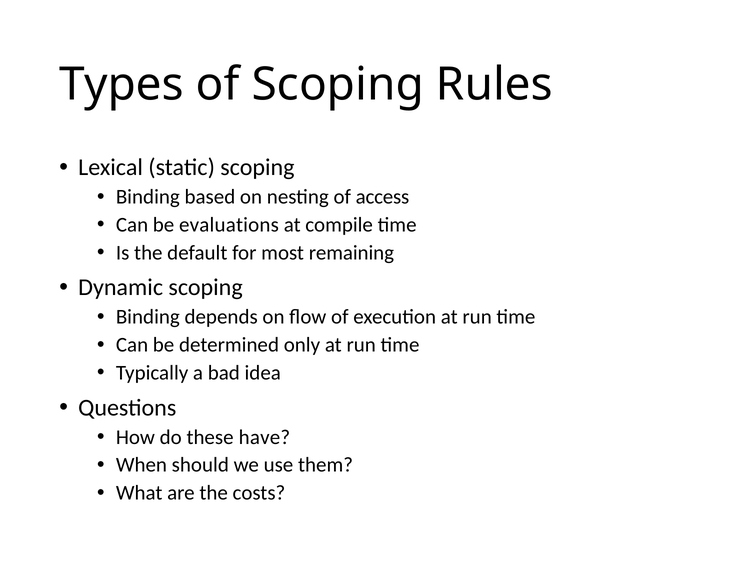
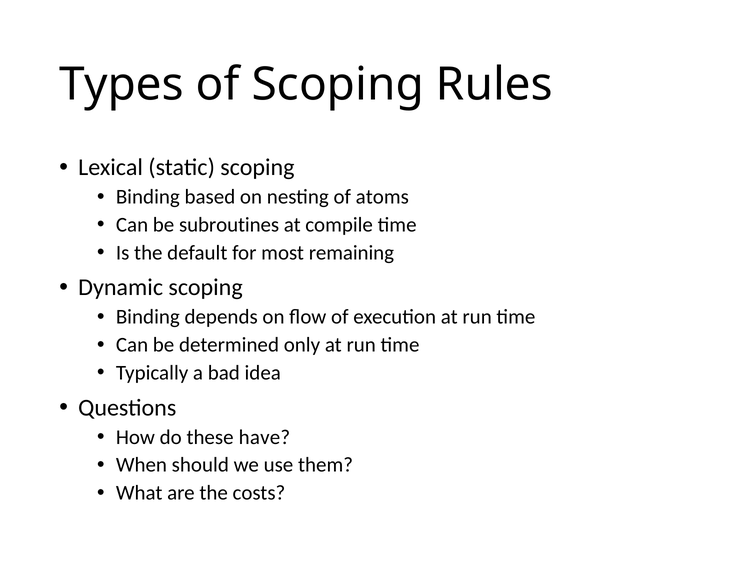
access: access -> atoms (382, 197)
evaluations: evaluations -> subroutines (229, 225)
